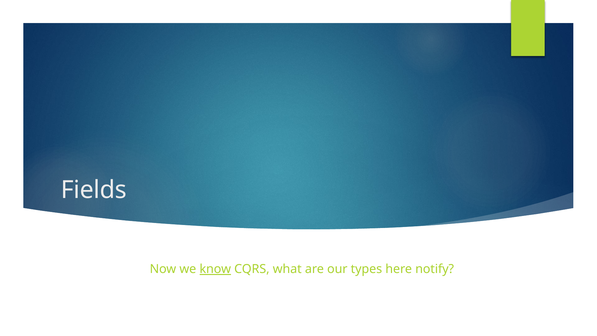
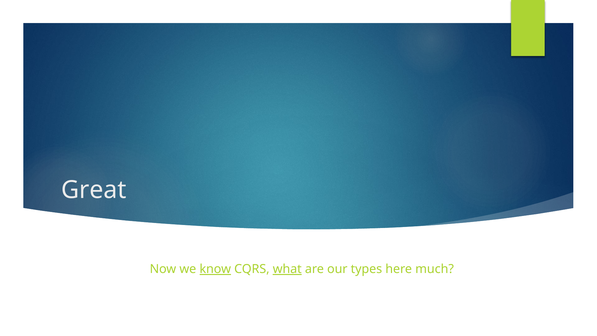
Fields: Fields -> Great (94, 190)
what underline: none -> present (287, 269)
notify: notify -> much (435, 269)
